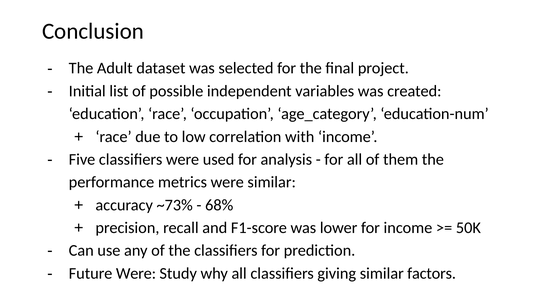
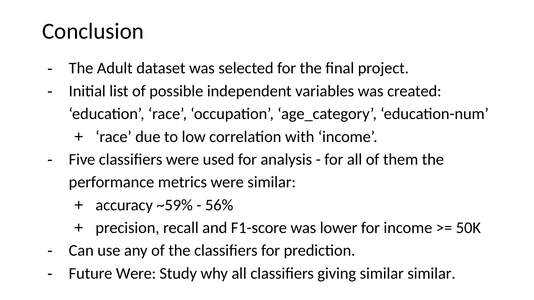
~73%: ~73% -> ~59% (175, 205)
68%: 68% -> 56% (219, 205)
similar factors: factors -> similar (432, 274)
